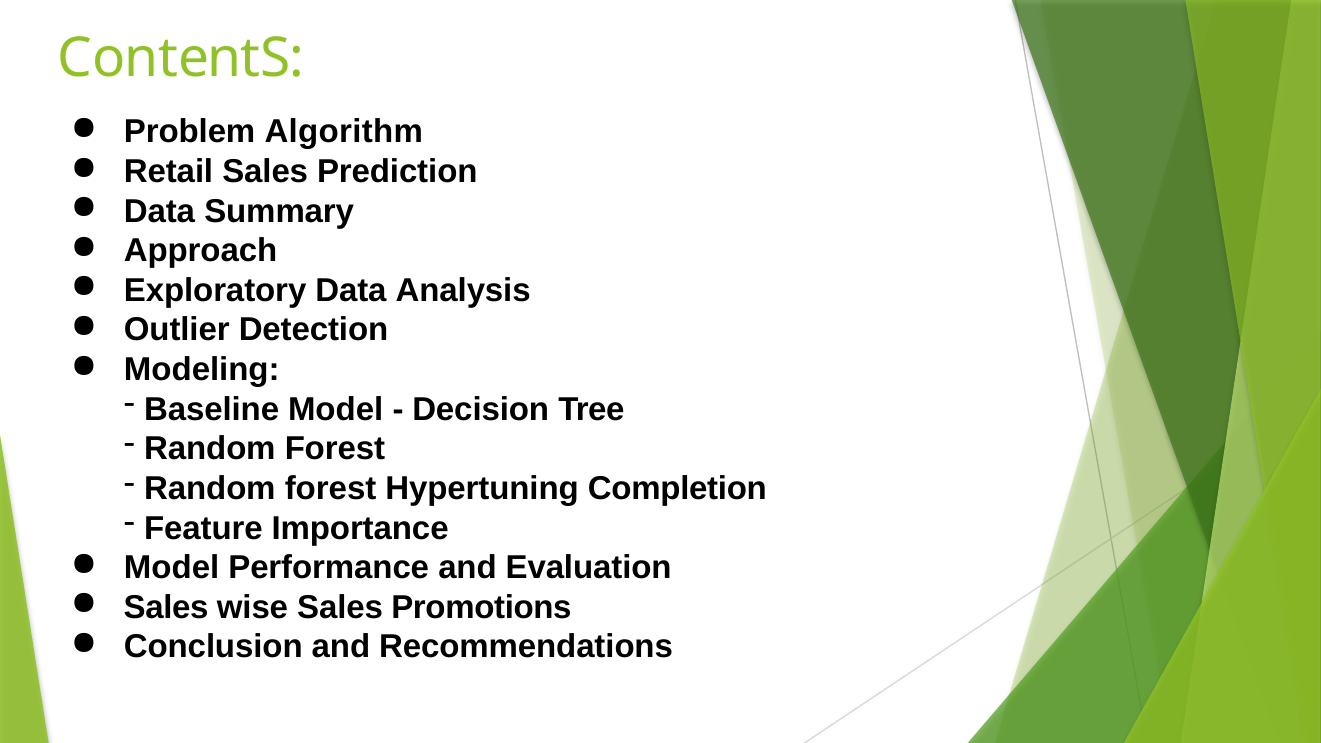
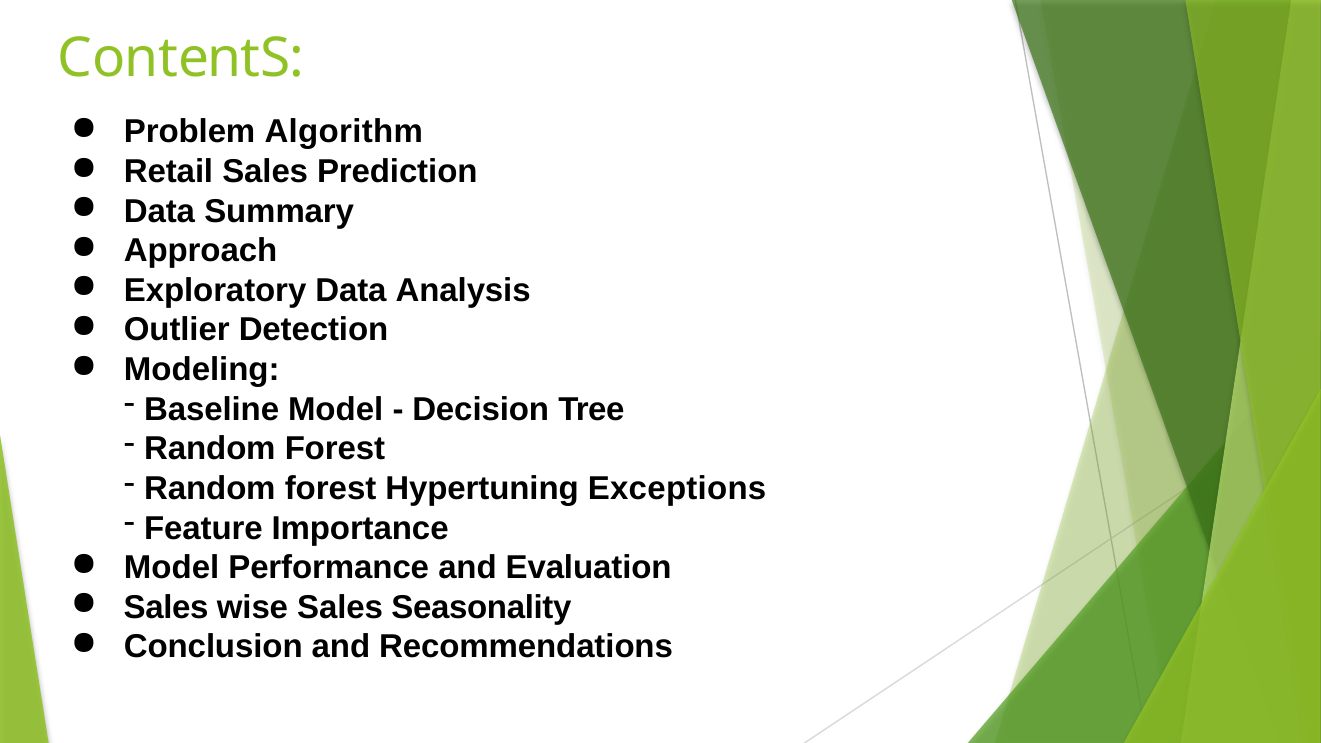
Completion: Completion -> Exceptions (677, 489)
Promotions: Promotions -> Seasonality (481, 608)
